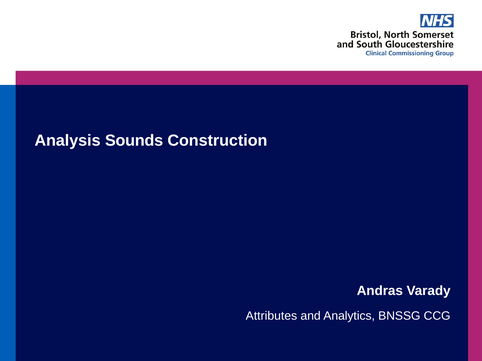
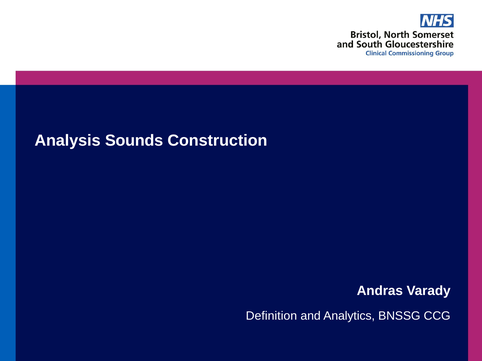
Attributes: Attributes -> Definition (271, 316)
